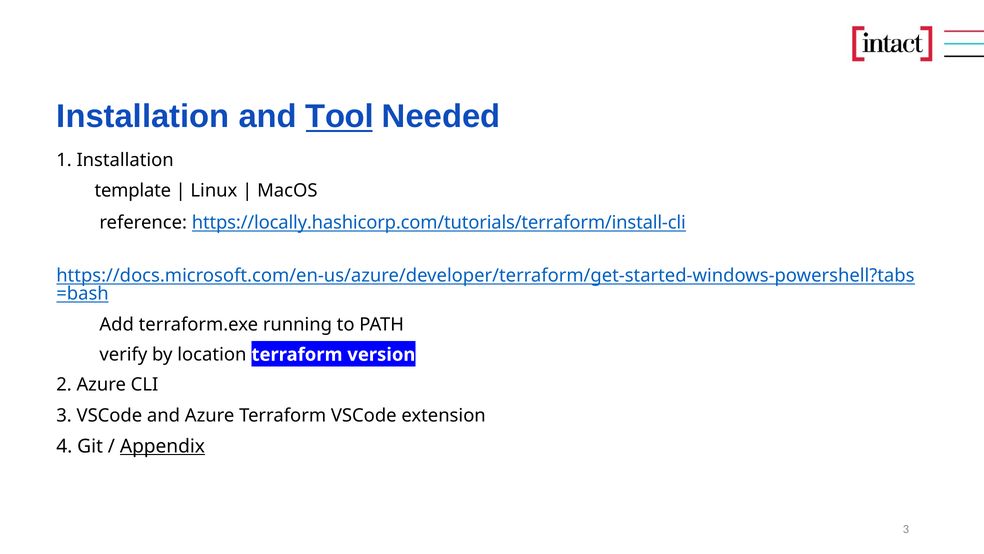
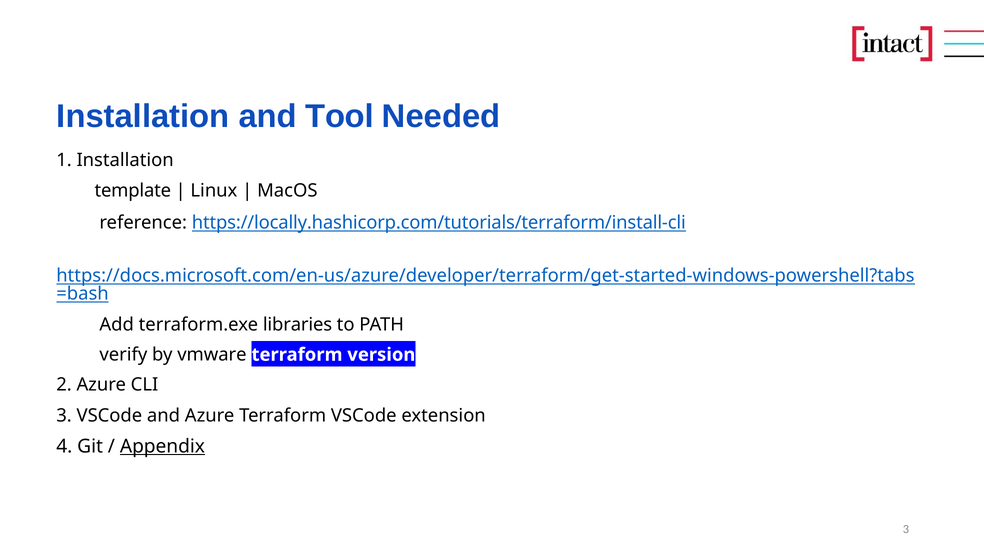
Tool underline: present -> none (340, 117)
running: running -> libraries (298, 324)
location: location -> vmware (212, 354)
